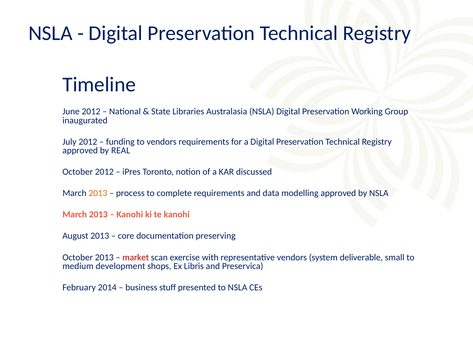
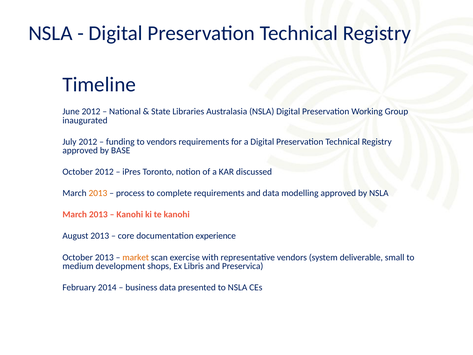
REAL: REAL -> BASE (121, 150)
preserving: preserving -> experience (216, 236)
market colour: red -> orange (136, 257)
business stuff: stuff -> data (168, 287)
